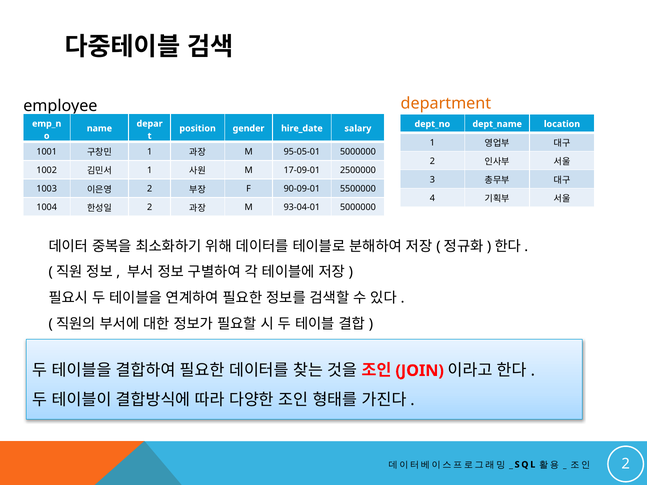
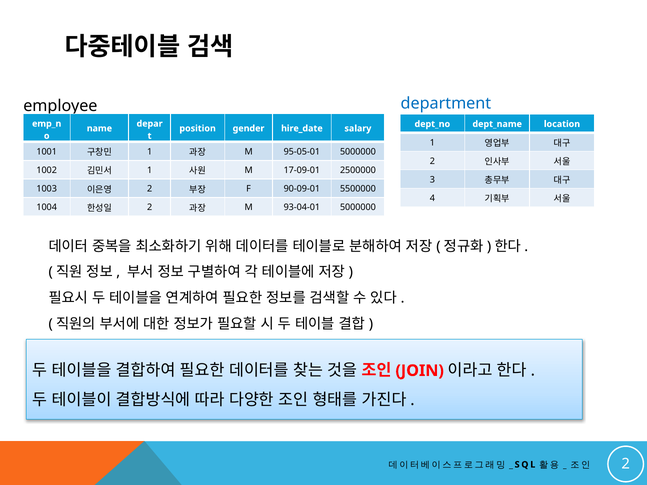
department colour: orange -> blue (446, 103)
